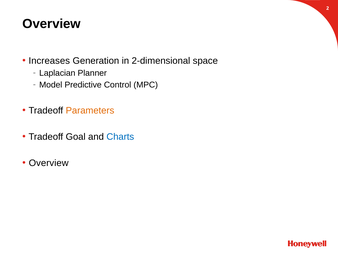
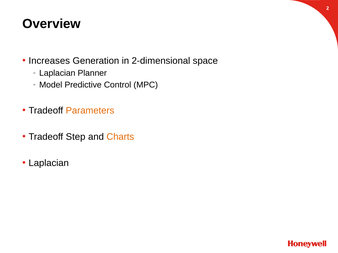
Goal: Goal -> Step (76, 137)
Charts colour: blue -> orange (120, 137)
Overview: Overview -> Laplacian (49, 163)
